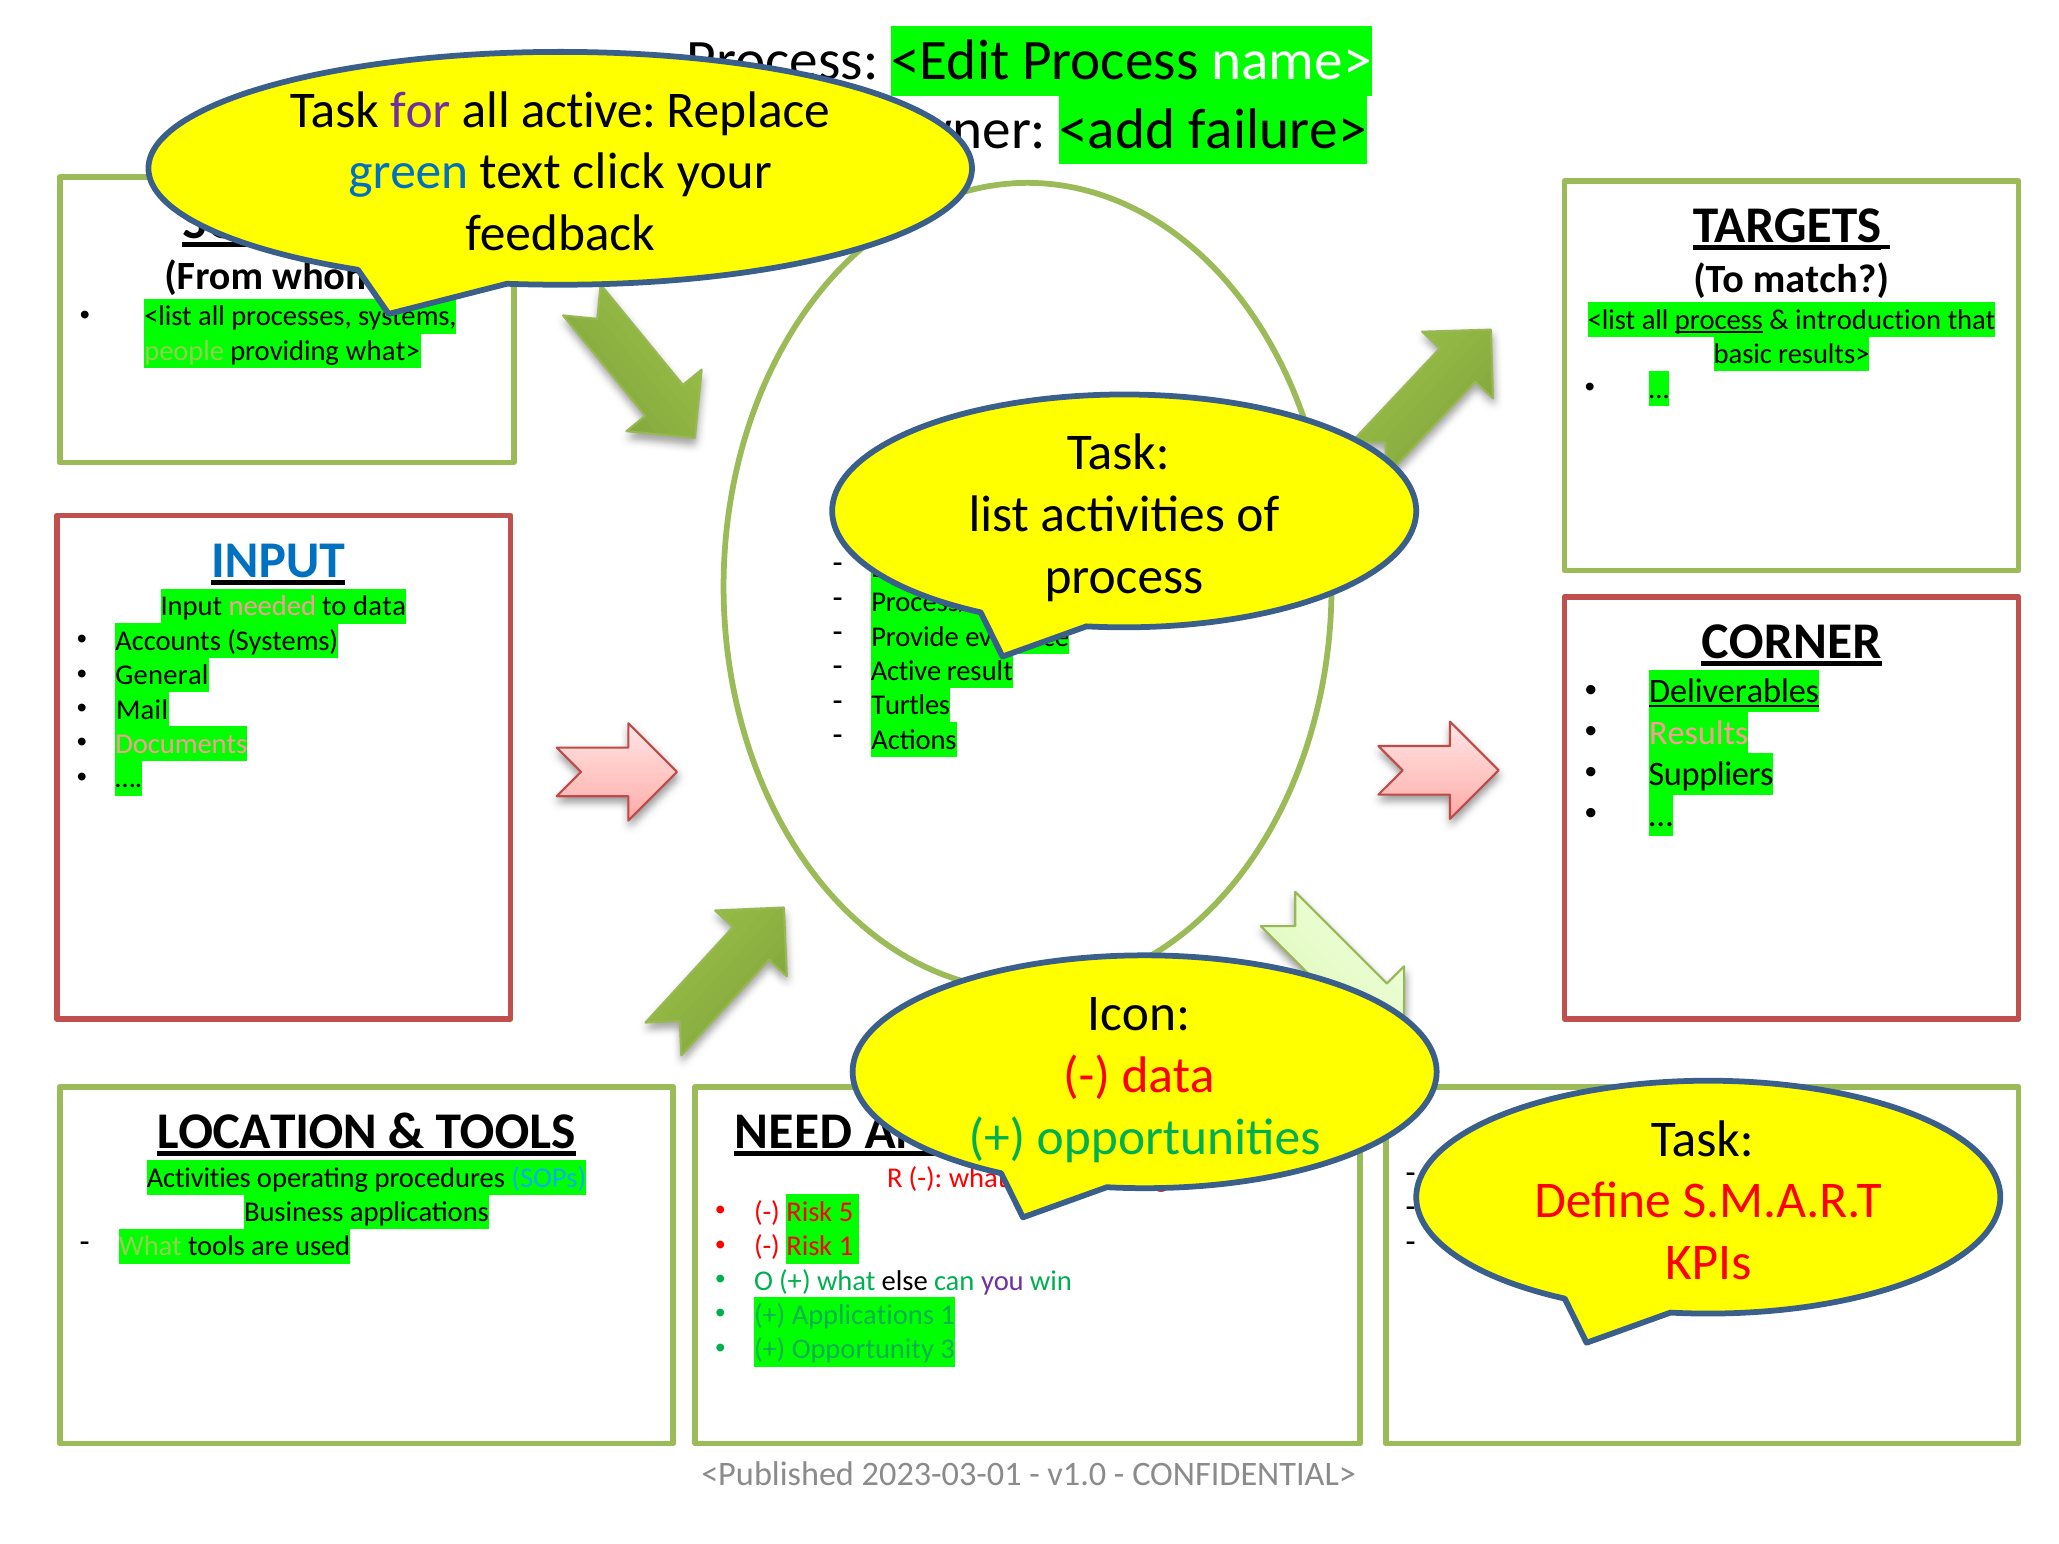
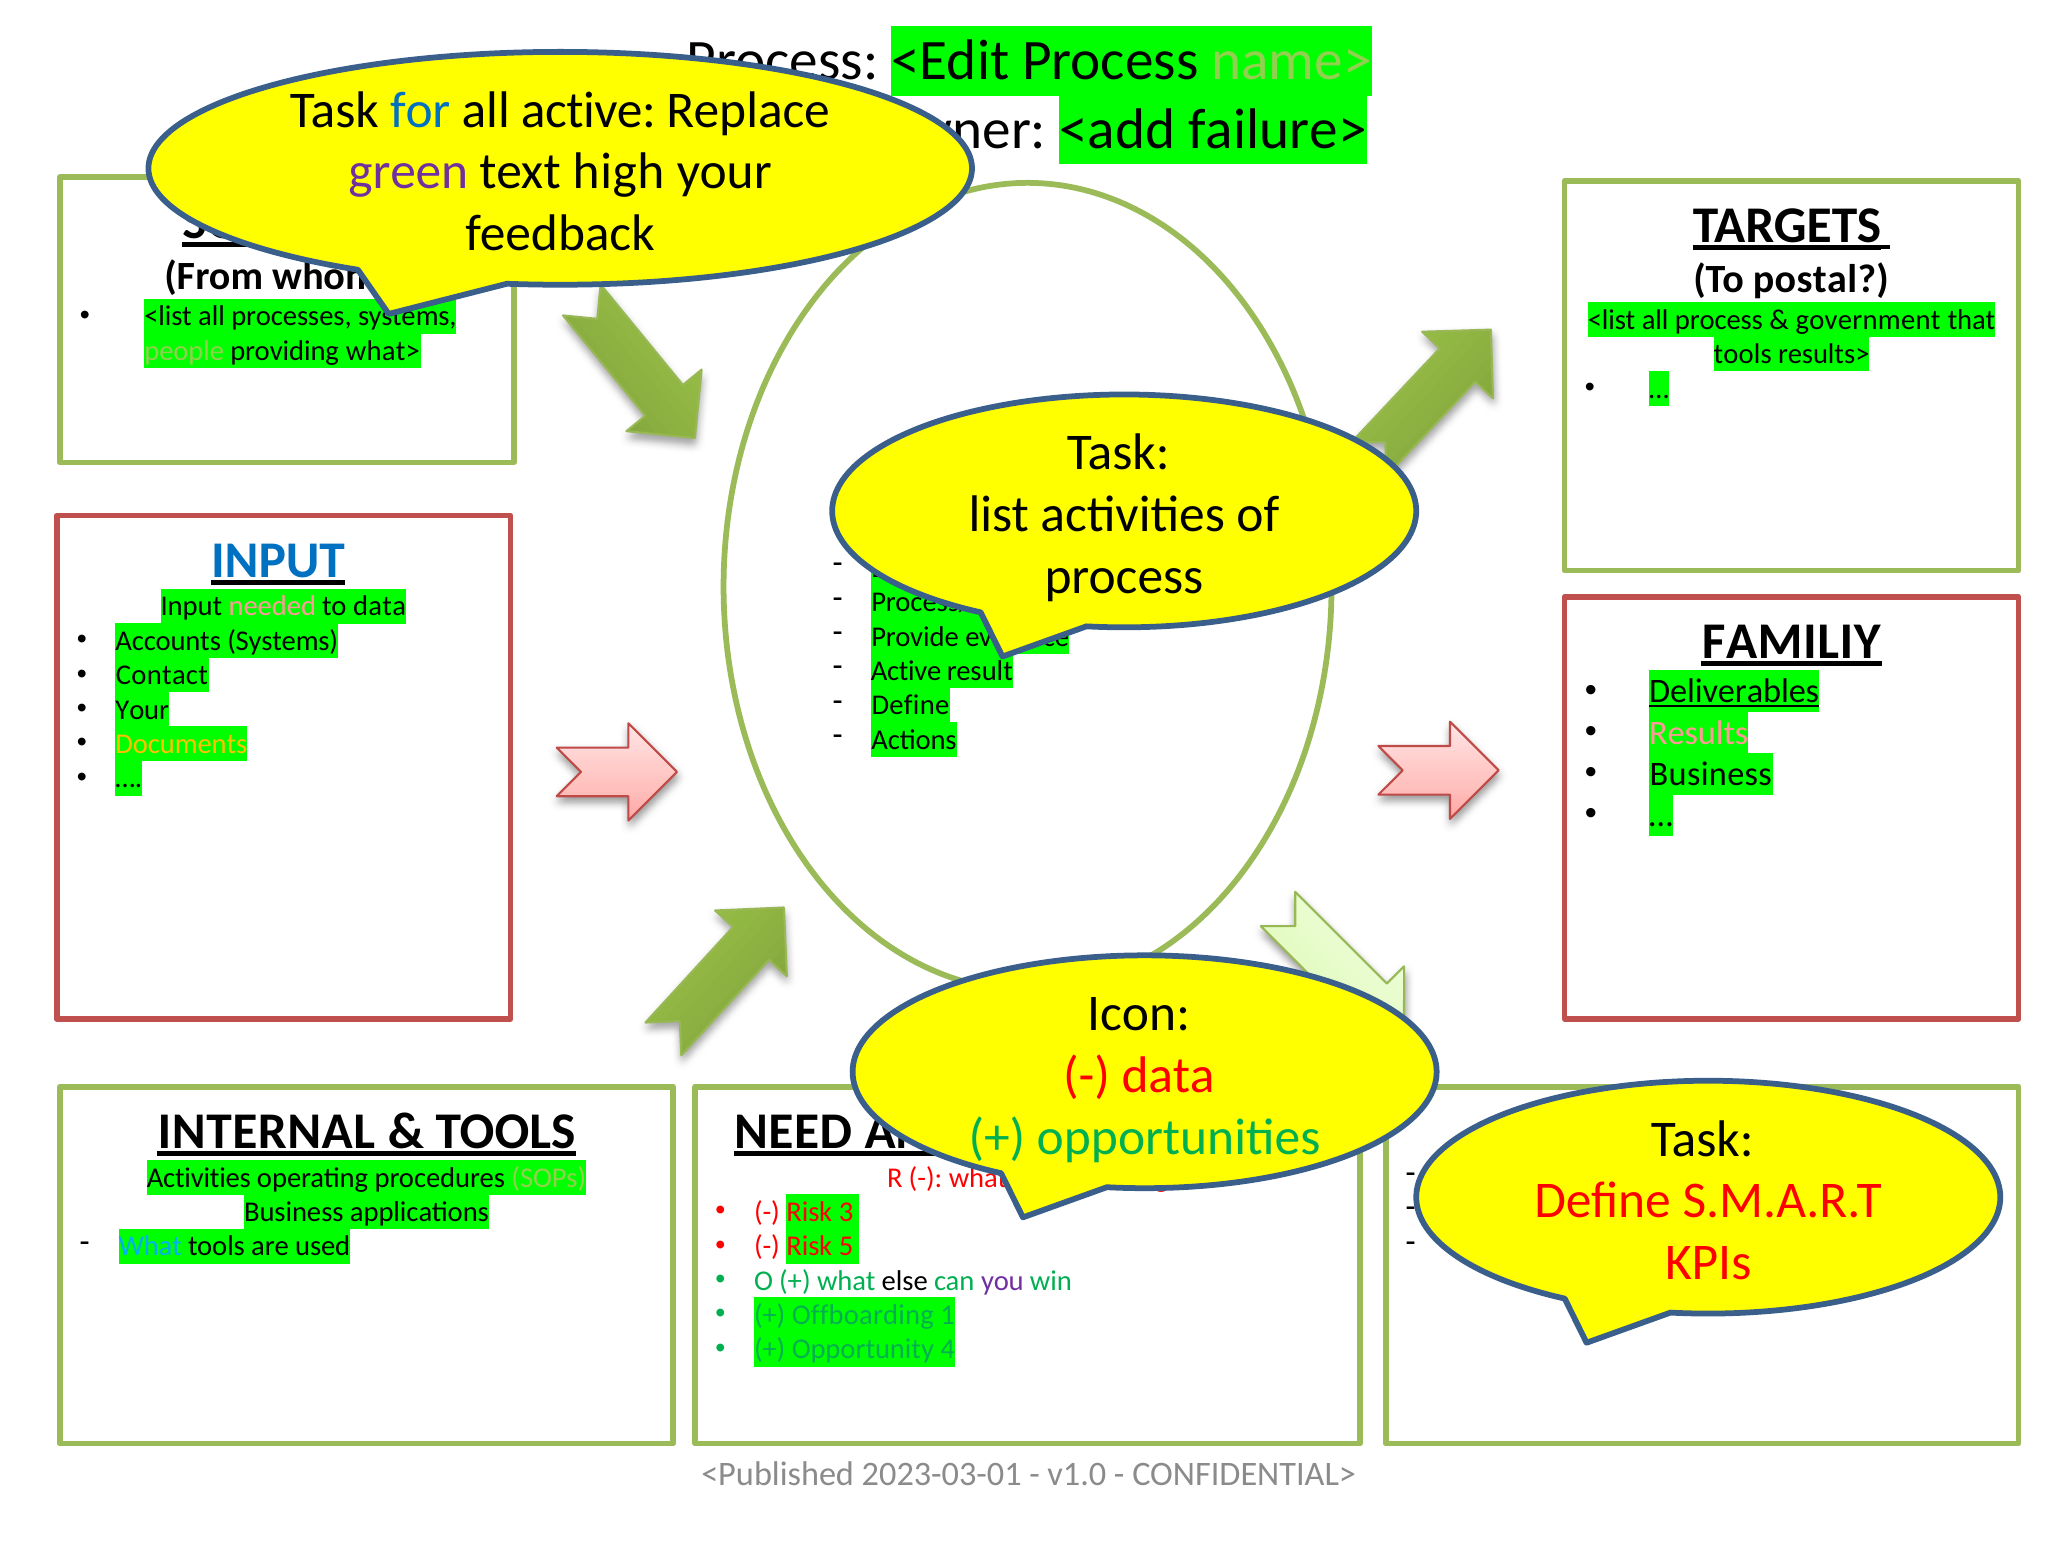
name> colour: white -> light green (1292, 61)
for colour: purple -> blue (420, 110)
green colour: blue -> purple (408, 172)
click: click -> high (619, 172)
match: match -> postal (1821, 280)
process underline: present -> none (1719, 320)
introduction: introduction -> government (1868, 320)
basic: basic -> tools (1743, 354)
CORNER: CORNER -> FAMILIY (1791, 641)
General: General -> Contact (162, 675)
Turtles: Turtles -> Define (910, 706)
Mail: Mail -> Your (142, 710)
Documents colour: pink -> yellow (181, 744)
Suppliers: Suppliers -> Business (1711, 774)
LOCATION: LOCATION -> INTERNAL (266, 1131)
SOPs colour: light blue -> light green (549, 1178)
5: 5 -> 3 (846, 1212)
What colour: light green -> light blue (150, 1247)
Risk 1: 1 -> 5 (846, 1247)
Applications: Applications -> Offboarding (863, 1315)
3: 3 -> 4 (948, 1350)
